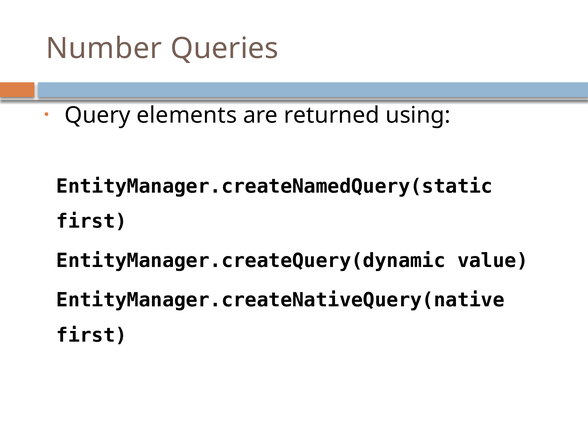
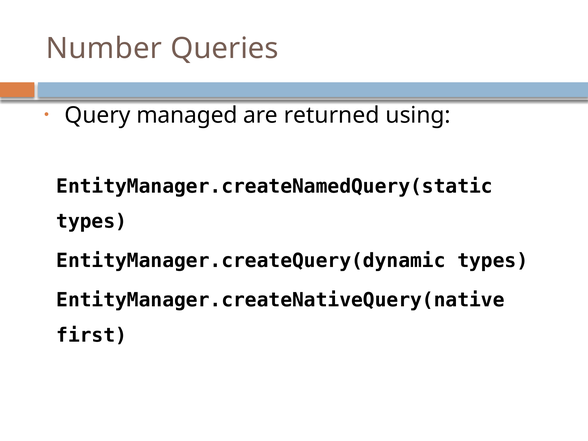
elements: elements -> managed (187, 115)
first: first -> types (92, 221)
EntityManager.createQuery(dynamic value: value -> types (493, 261)
